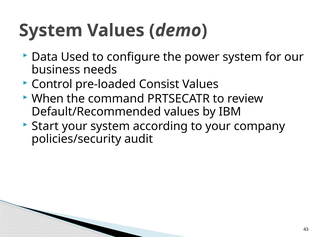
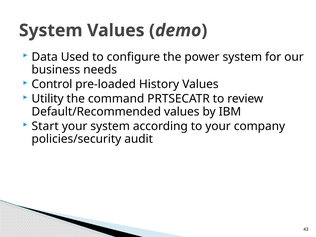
Consist: Consist -> History (159, 84)
When: When -> Utility (48, 99)
